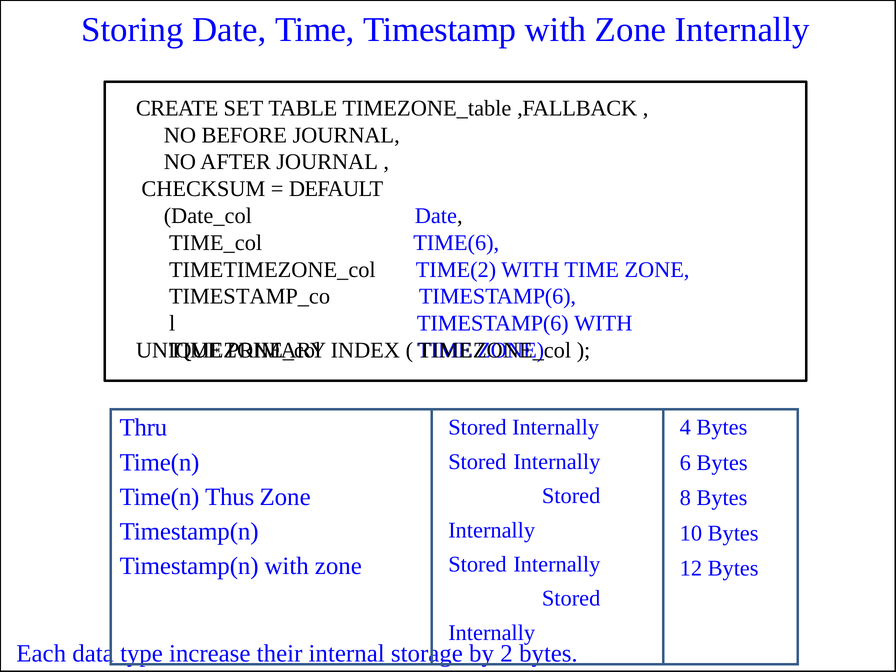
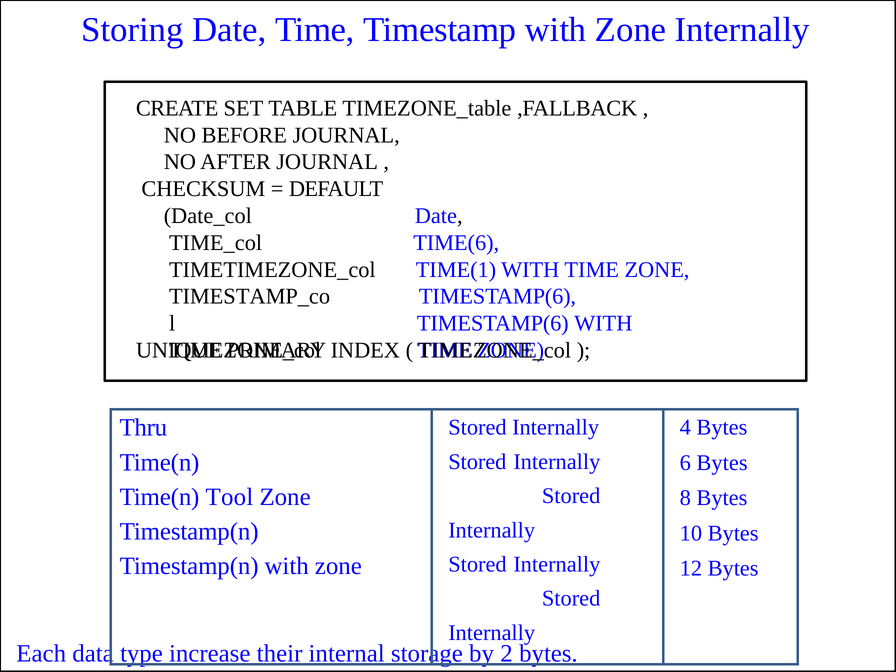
TIME(2: TIME(2 -> TIME(1 (456, 270)
Thus: Thus -> Tool (229, 497)
